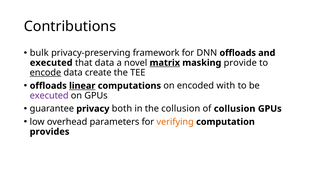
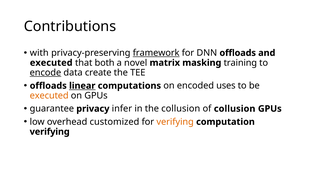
bulk: bulk -> with (39, 53)
framework underline: none -> present (156, 53)
that data: data -> both (105, 63)
matrix underline: present -> none (165, 63)
provide: provide -> training (240, 63)
with: with -> uses (226, 86)
executed colour: purple -> orange (49, 96)
both: both -> infer (122, 109)
parameters: parameters -> customized (114, 122)
provides: provides -> verifying (50, 132)
